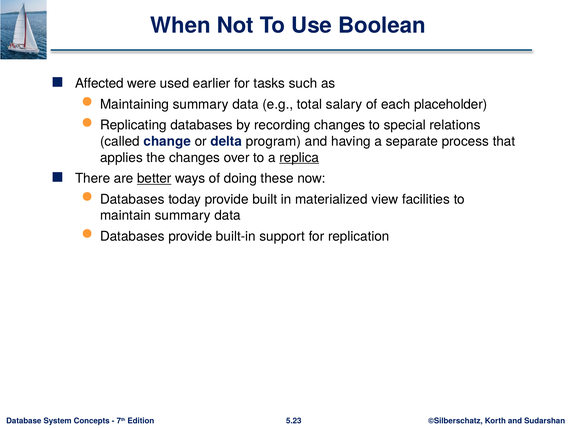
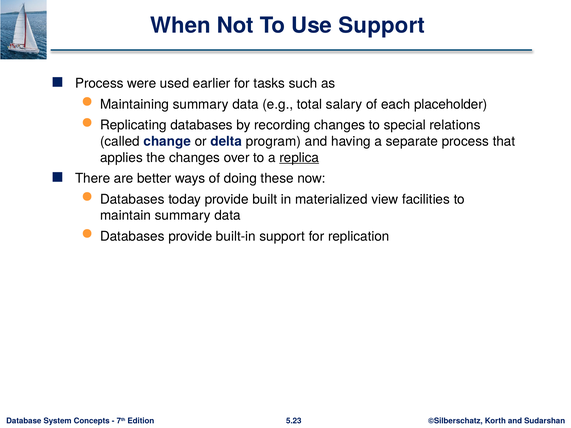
Use Boolean: Boolean -> Support (382, 25)
Affected: Affected -> Process (99, 83)
better underline: present -> none (154, 179)
